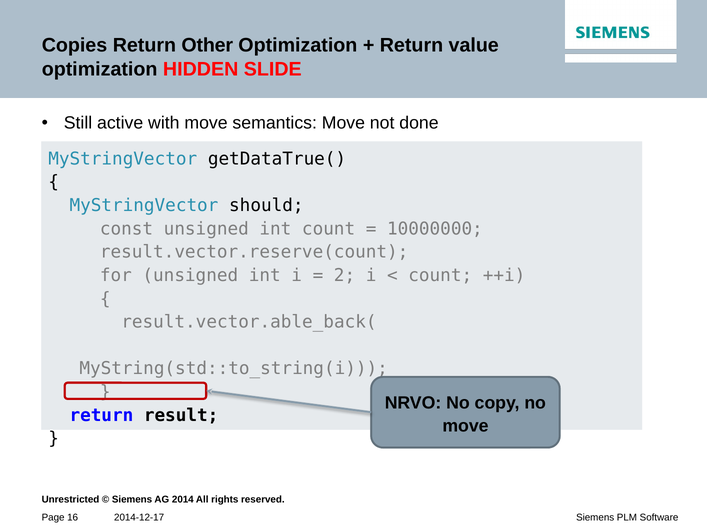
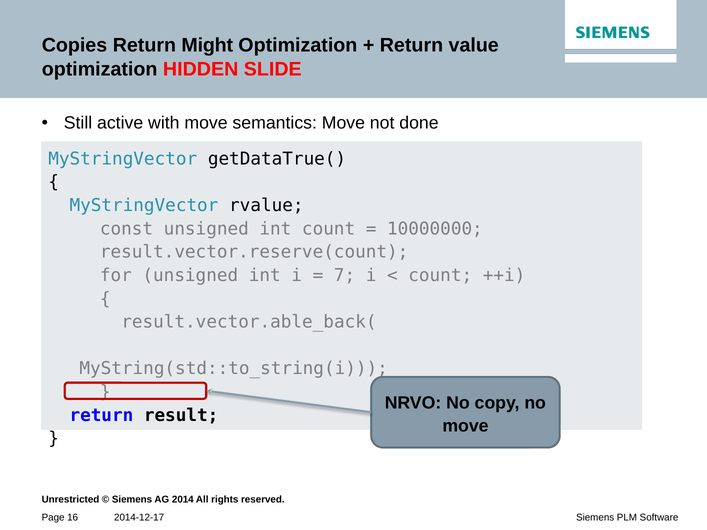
Other: Other -> Might (207, 45)
should: should -> rvalue (266, 206)
2: 2 -> 7 (345, 276)
